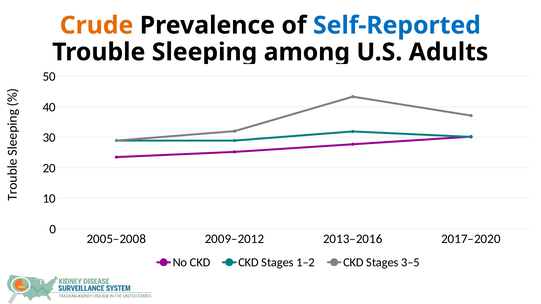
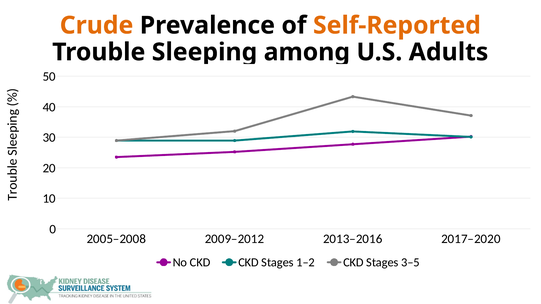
Self-Reported colour: blue -> orange (397, 25)
